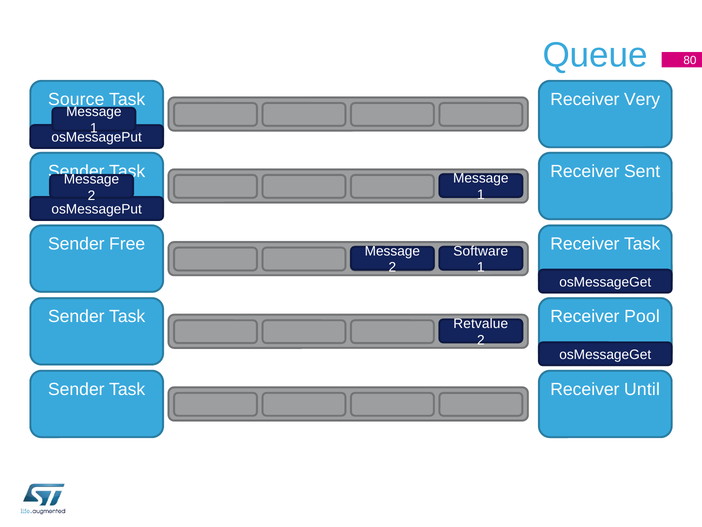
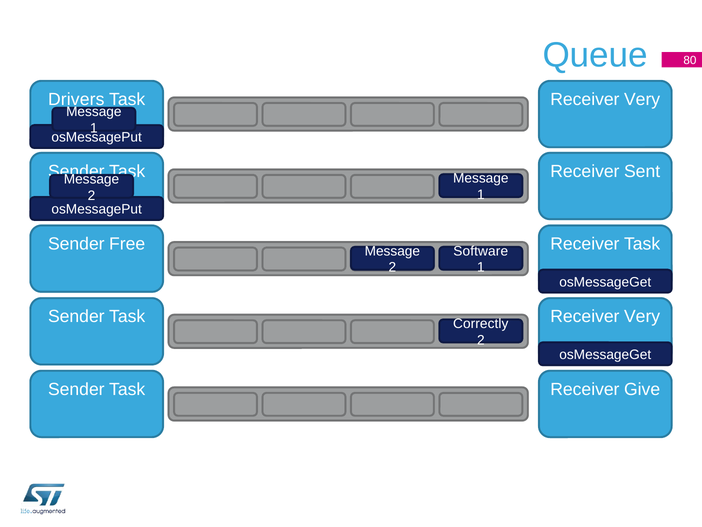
Source: Source -> Drivers (76, 99)
Pool: Pool -> Very (642, 316)
Retvalue: Retvalue -> Correctly (481, 323)
Until: Until -> Give (642, 389)
